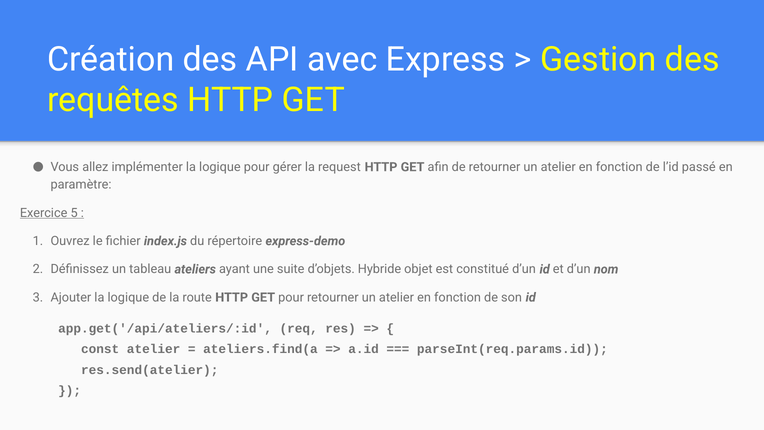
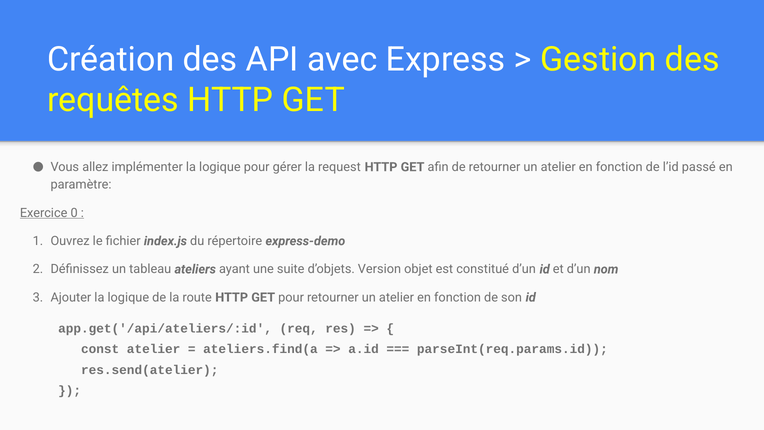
5: 5 -> 0 (74, 213)
Hybride: Hybride -> Version (379, 269)
